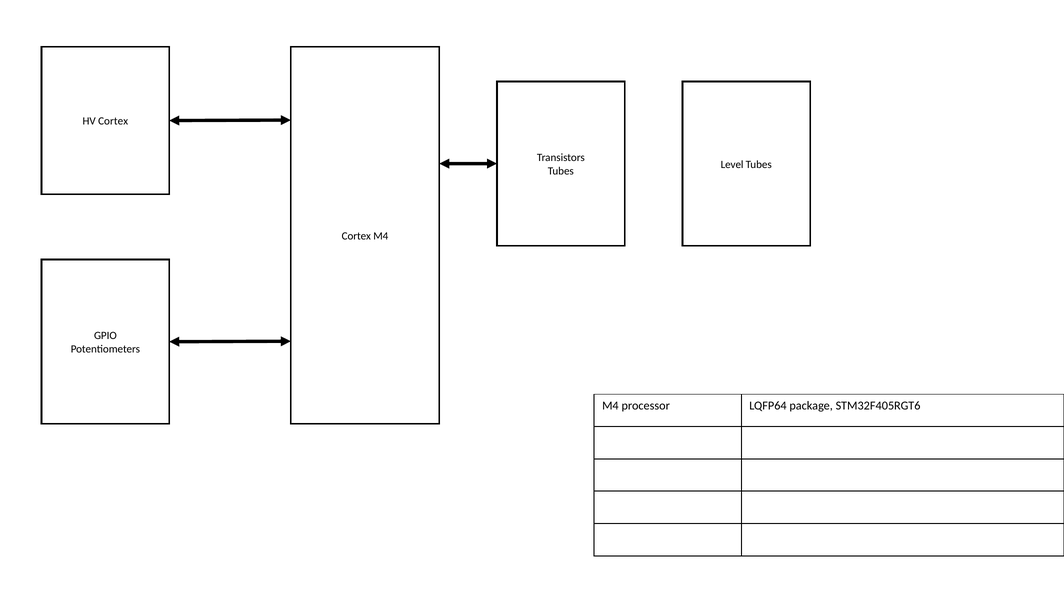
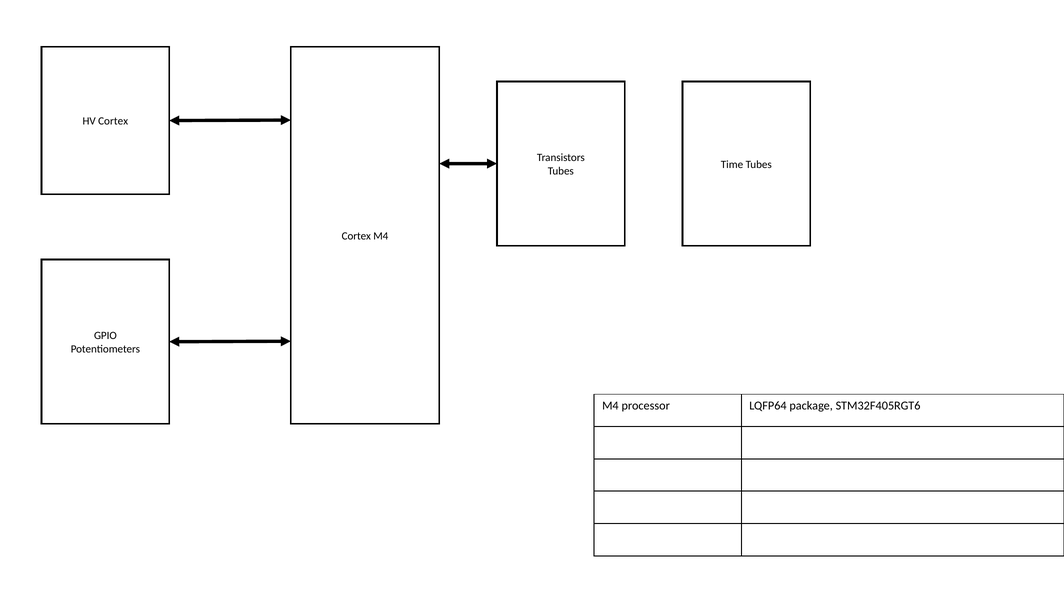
Level: Level -> Time (732, 165)
